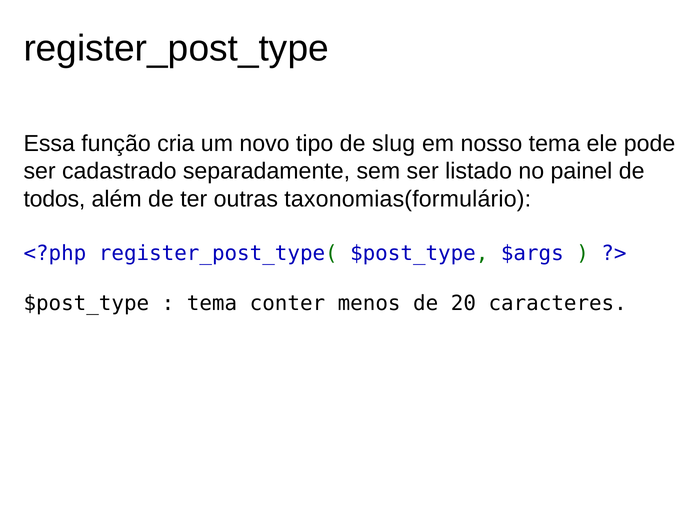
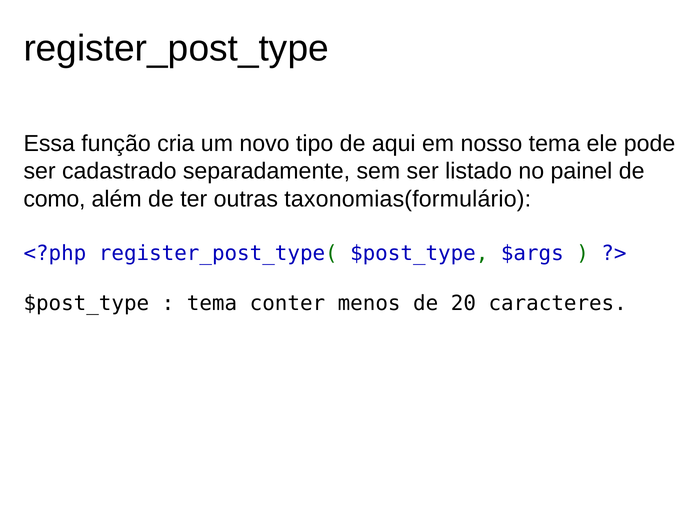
slug: slug -> aqui (394, 143)
todos: todos -> como (54, 199)
